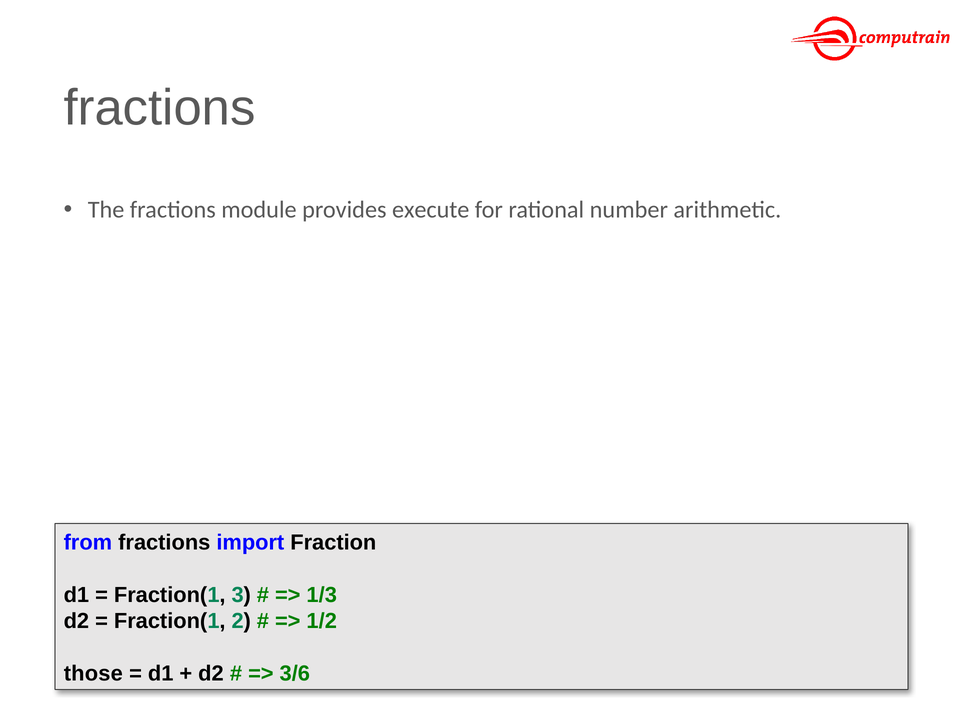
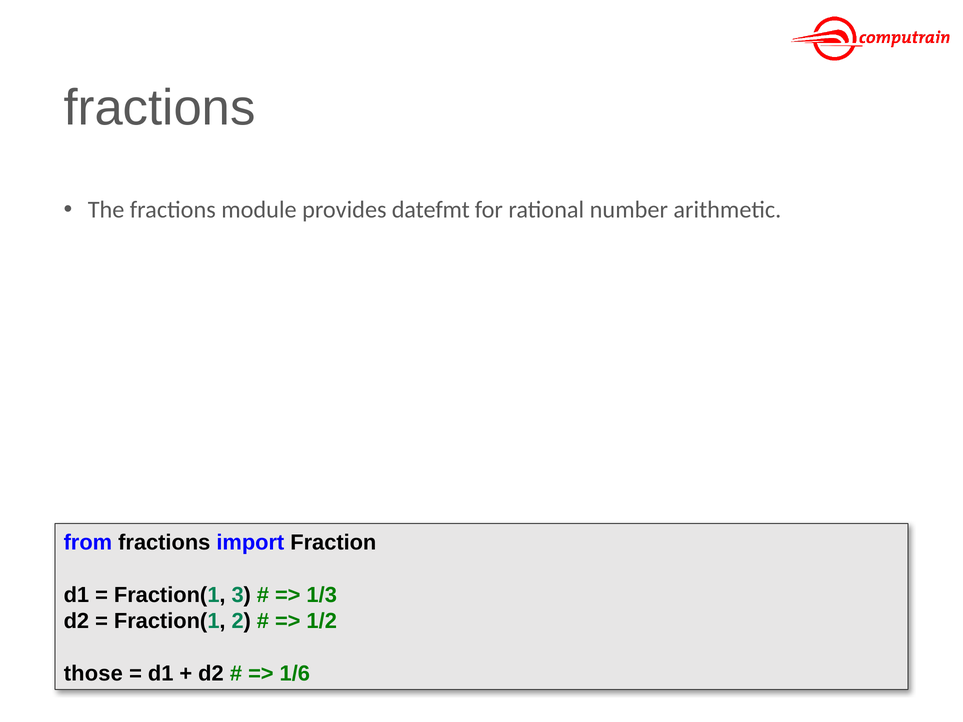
execute: execute -> datefmt (431, 210)
3/6: 3/6 -> 1/6 (295, 674)
